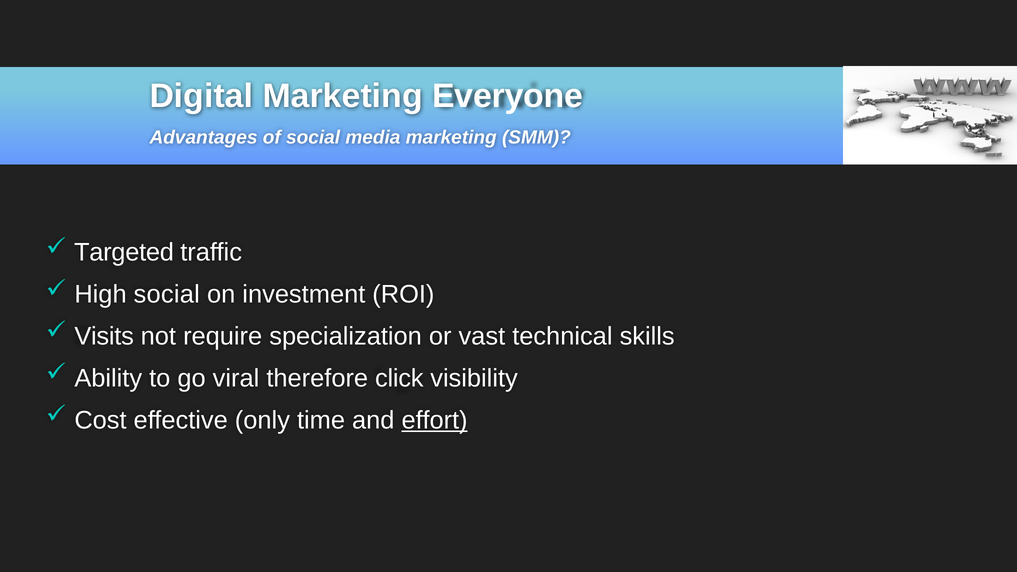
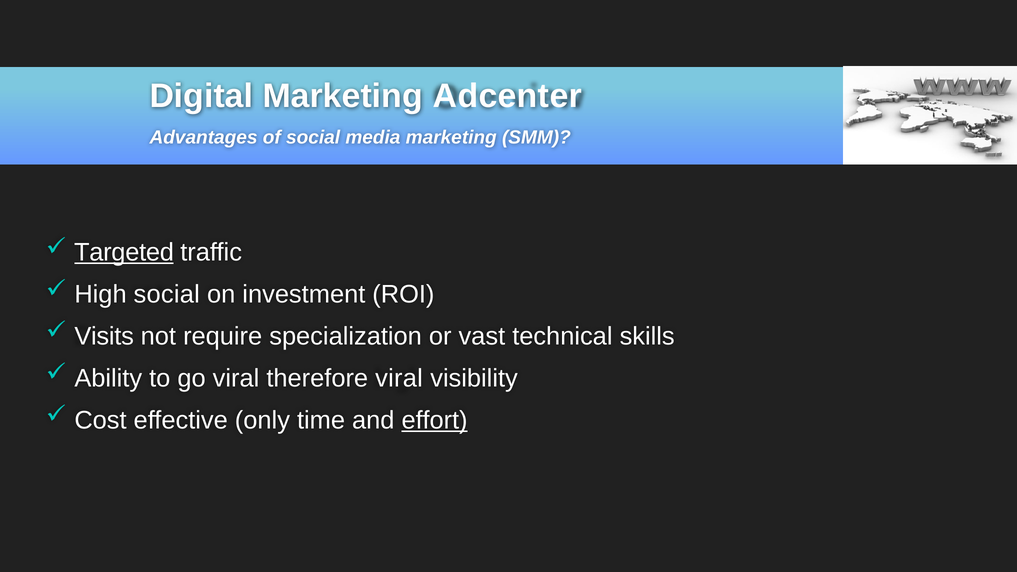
Everyone: Everyone -> Adcenter (507, 96)
Targeted underline: none -> present (124, 252)
therefore click: click -> viral (399, 378)
